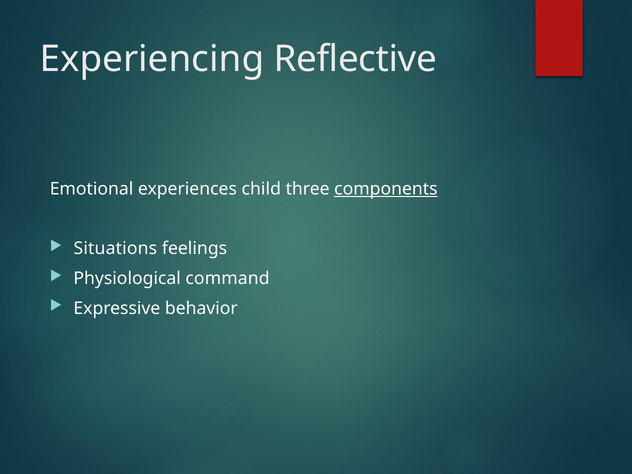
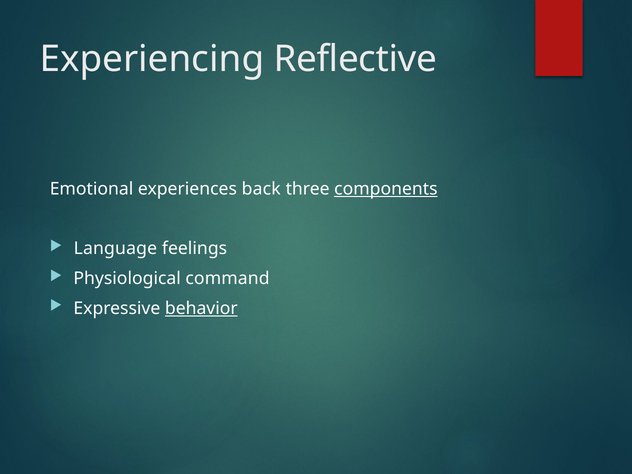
child: child -> back (261, 189)
Situations: Situations -> Language (115, 249)
behavior underline: none -> present (201, 308)
